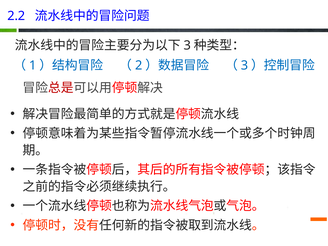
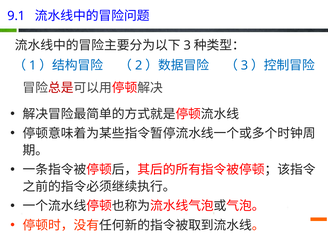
2.2: 2.2 -> 9.1 (16, 16)
